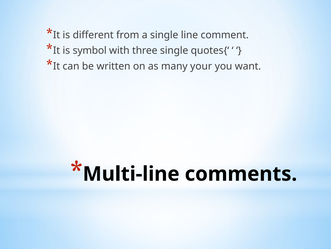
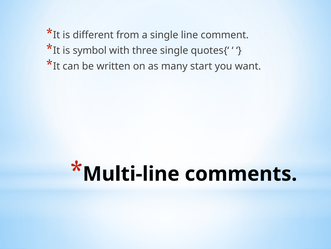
your: your -> start (201, 66)
